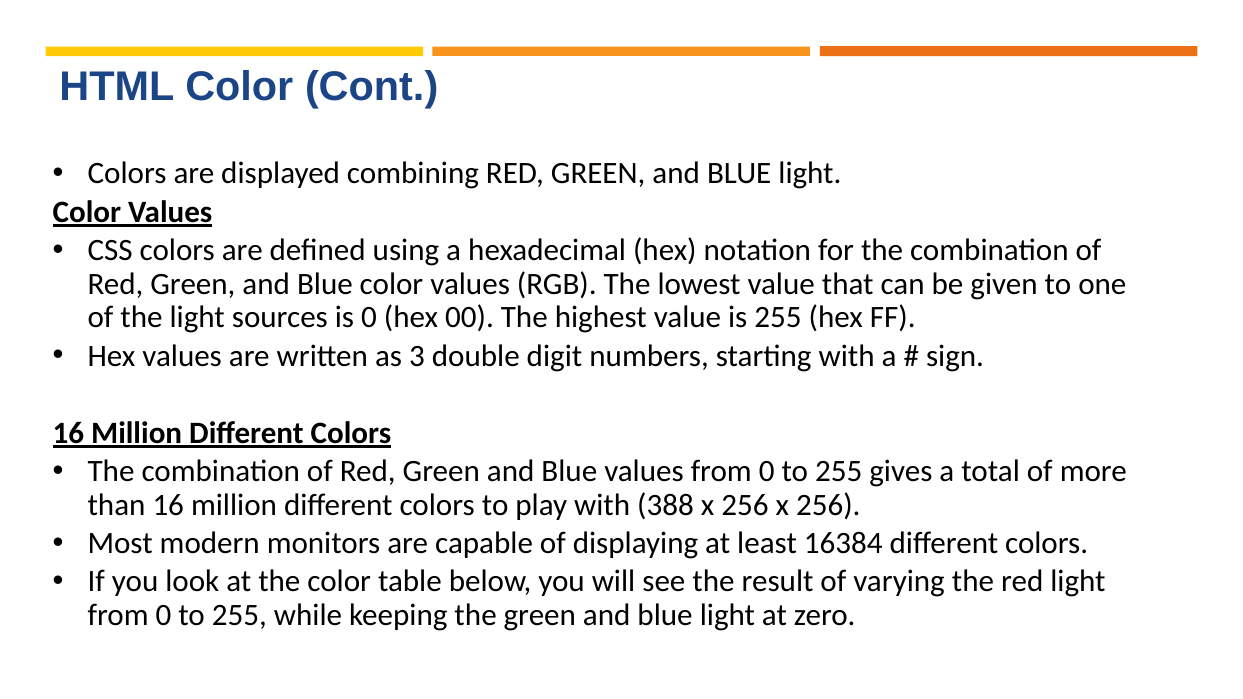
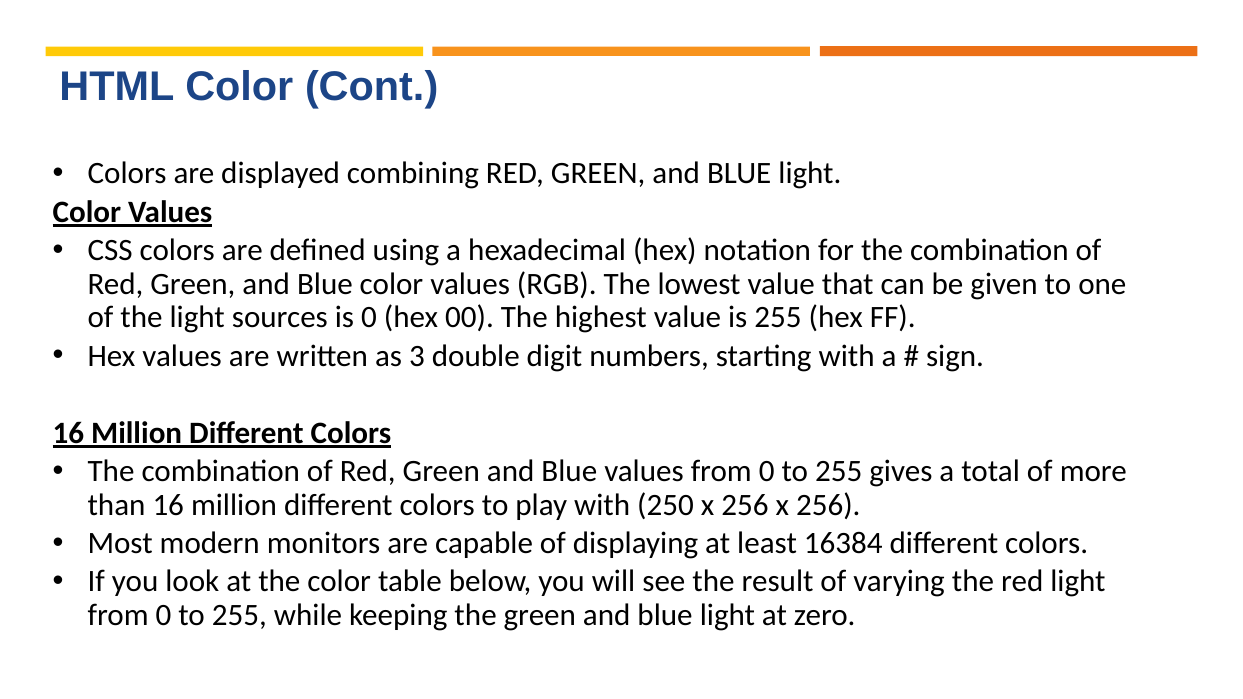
388: 388 -> 250 (666, 505)
